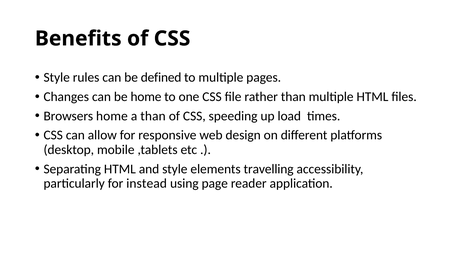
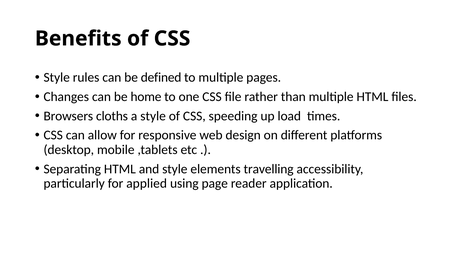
Browsers home: home -> cloths (112, 116)
a than: than -> style (153, 116)
instead: instead -> applied (147, 183)
